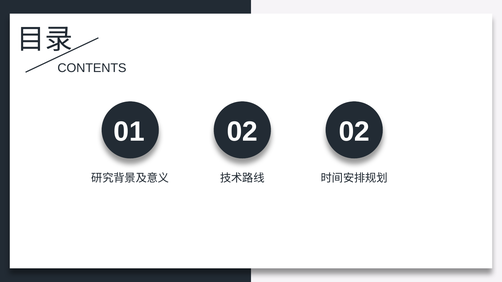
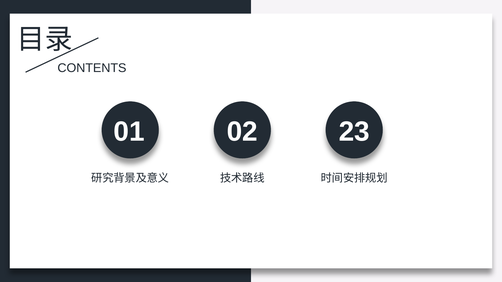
02 02: 02 -> 23 (354, 132)
